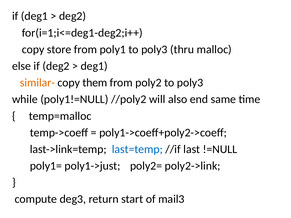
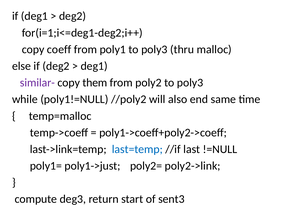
store: store -> coeff (59, 49)
similar- colour: orange -> purple (37, 83)
mail3: mail3 -> sent3 (171, 199)
